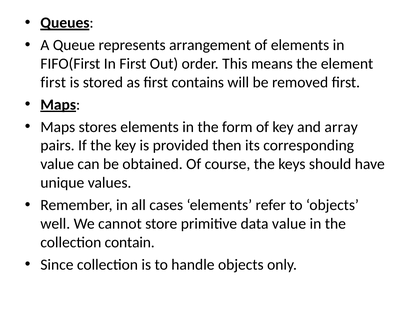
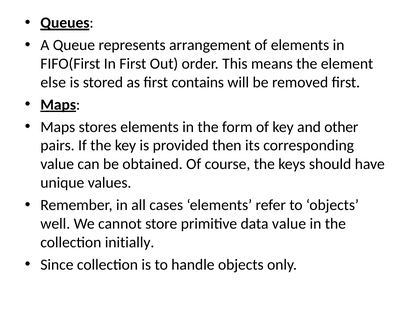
first: first -> else (53, 82)
array: array -> other (341, 127)
contain: contain -> initially (130, 243)
